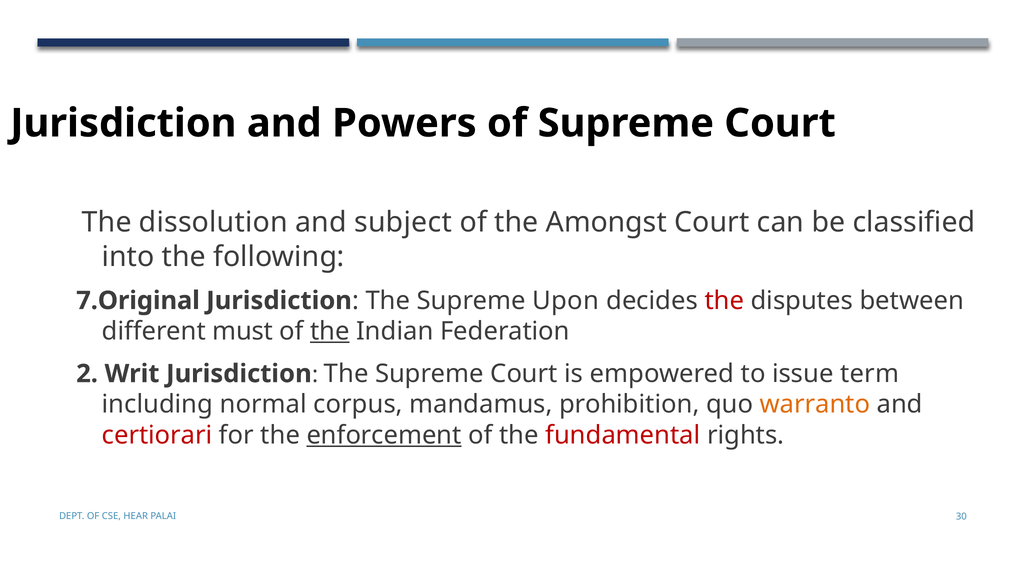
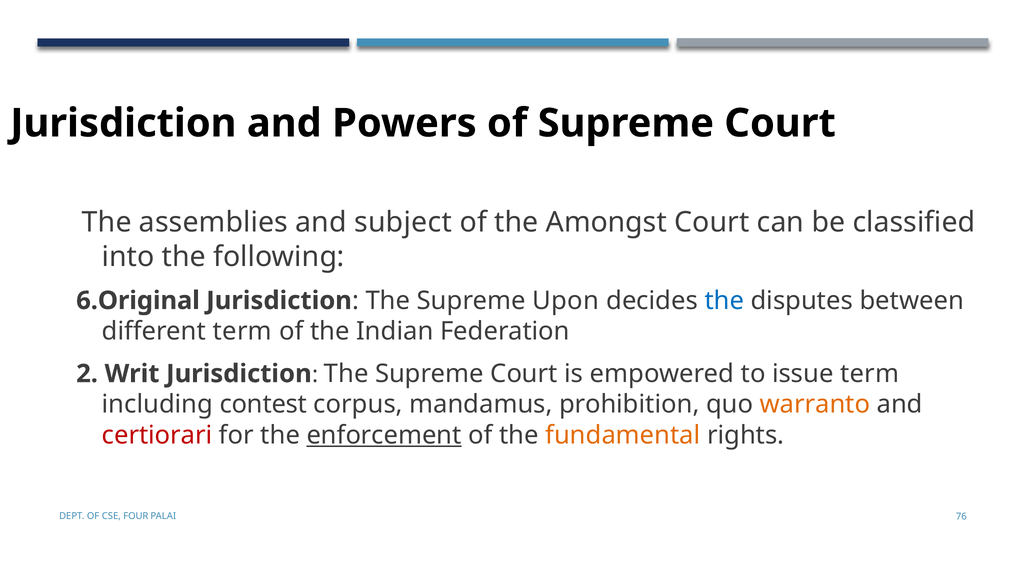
dissolution: dissolution -> assemblies (213, 223)
7.Original: 7.Original -> 6.Original (138, 301)
the colour: red -> blue (724, 301)
different must: must -> term (242, 331)
the underline: present -> none (330, 331)
normal: normal -> contest (263, 405)
fundamental colour: red -> orange (623, 435)
HEAR: HEAR -> FOUR (136, 516)
30: 30 -> 76 (961, 517)
